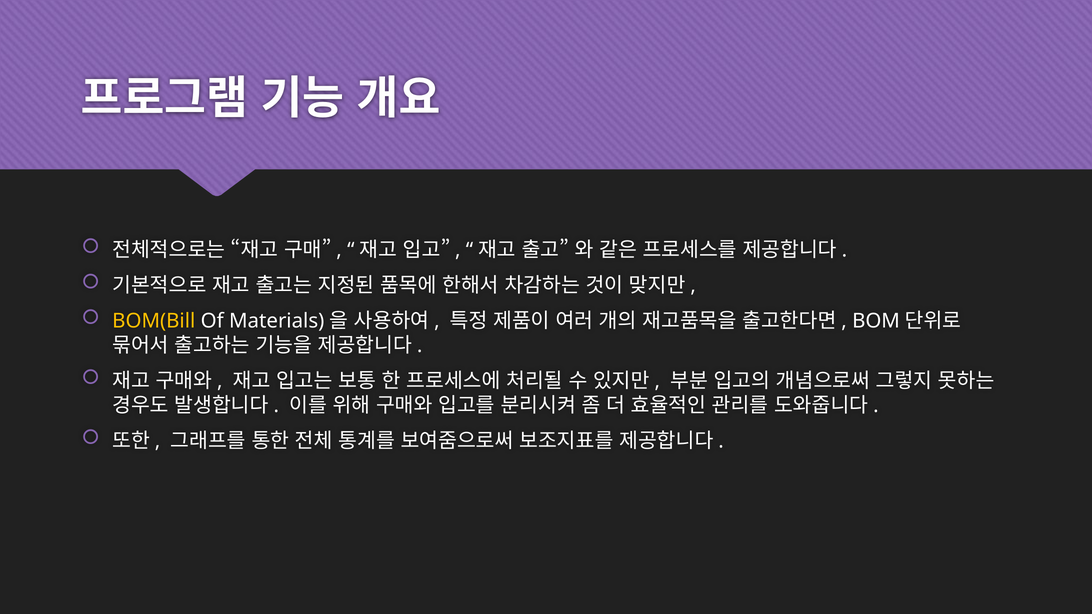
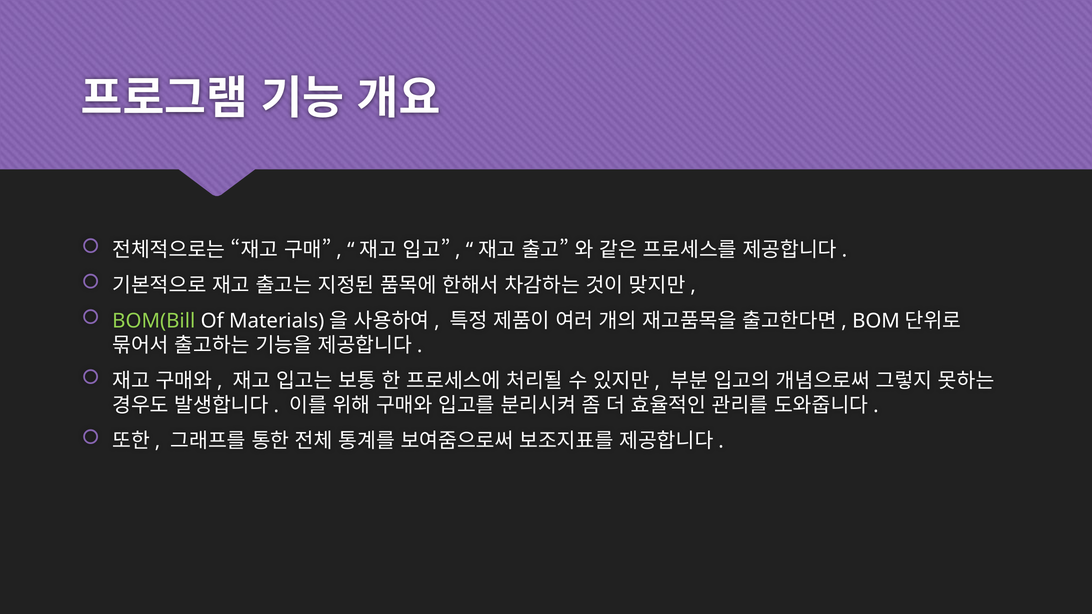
BOM(Bill colour: yellow -> light green (154, 321)
